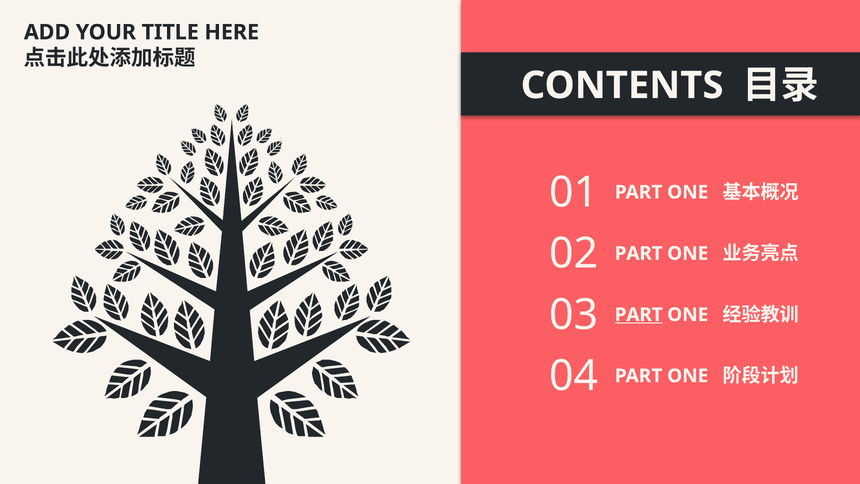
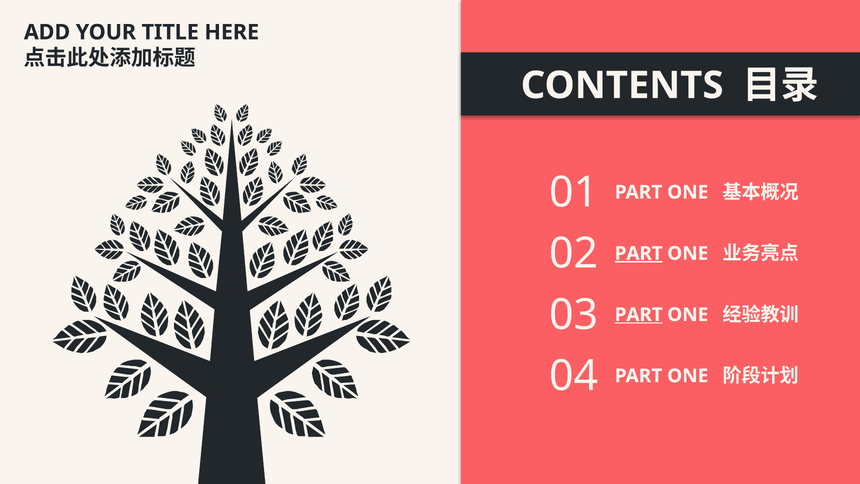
PART underline: none -> present (639, 253)
